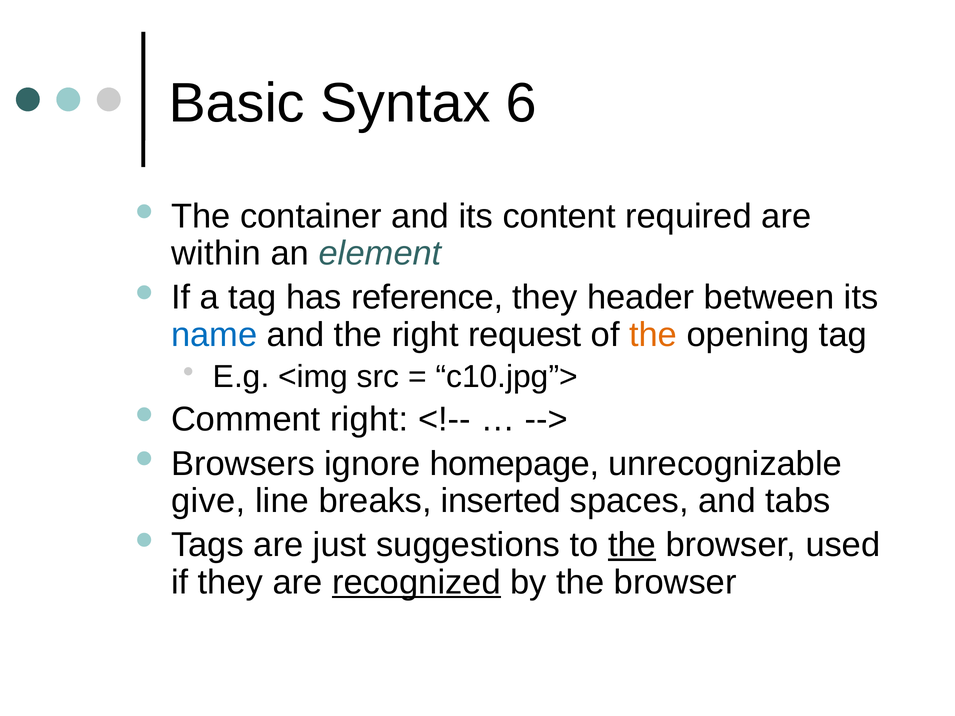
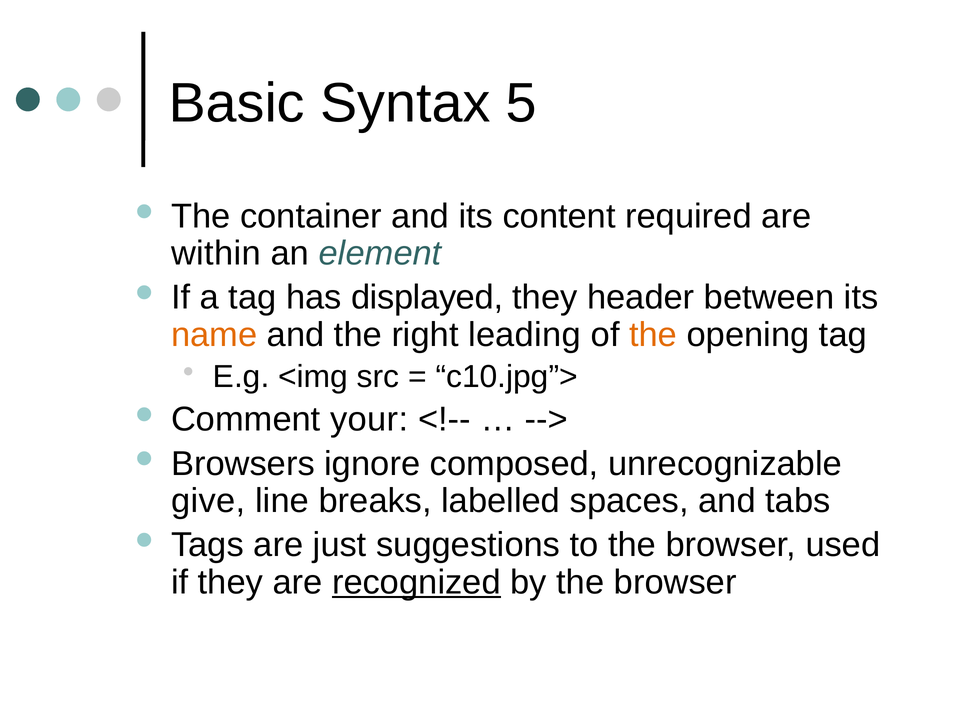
6: 6 -> 5 (521, 104)
reference: reference -> displayed (427, 298)
name colour: blue -> orange (214, 335)
request: request -> leading (525, 335)
Comment right: right -> your (369, 420)
homepage: homepage -> composed (514, 464)
inserted: inserted -> labelled (501, 501)
the underline: present -> none (632, 545)
